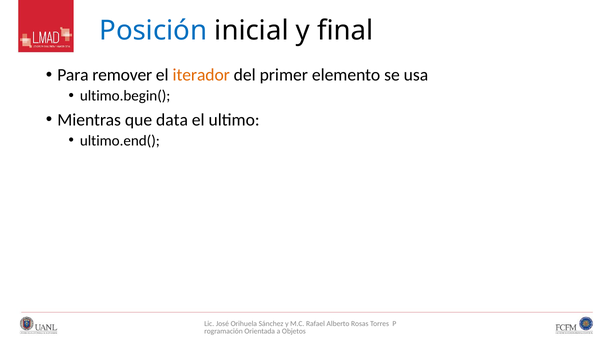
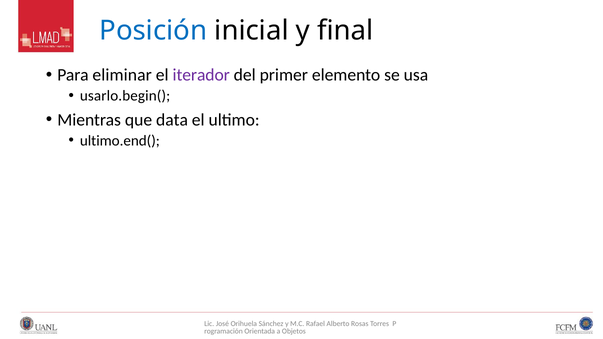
remover: remover -> eliminar (122, 75)
iterador colour: orange -> purple (201, 75)
ultimo.begin(: ultimo.begin( -> usarlo.begin( (125, 96)
